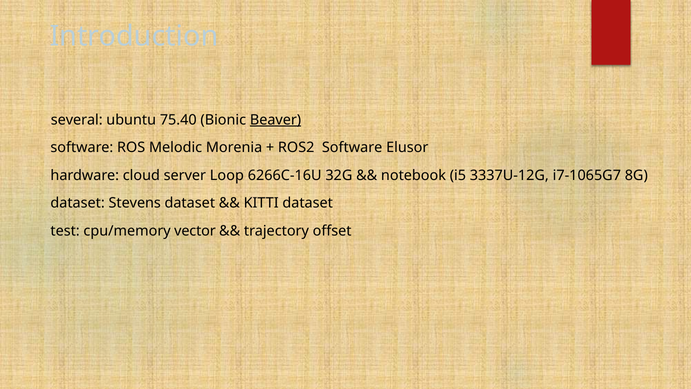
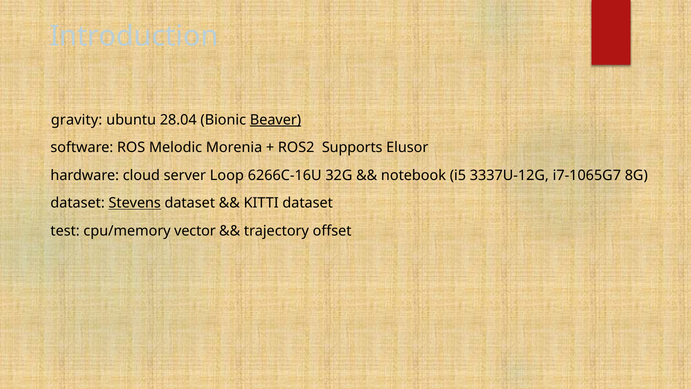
several: several -> gravity (77, 120)
75.40: 75.40 -> 28.04 (178, 120)
ROS2 Software: Software -> Supports (352, 147)
Stevens underline: none -> present (135, 203)
